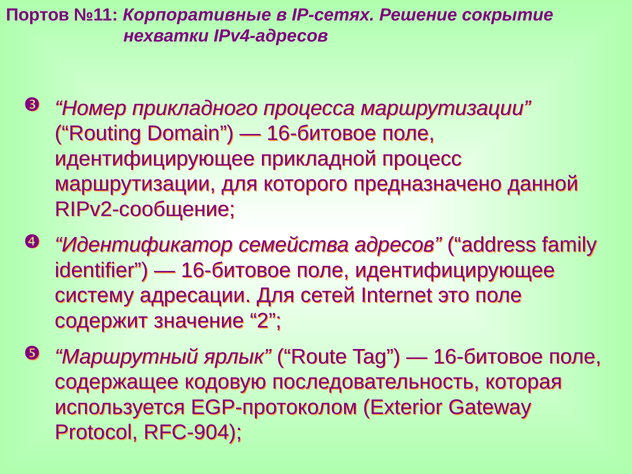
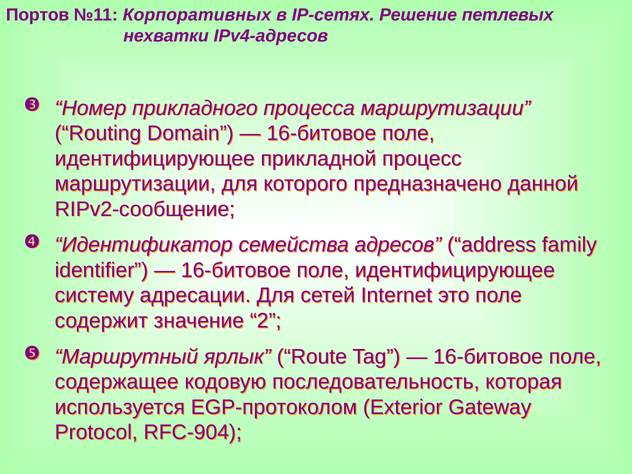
Корпоративные: Корпоративные -> Корпоративных (197, 15)
сокрытие: сокрытие -> петлевых (508, 15)
